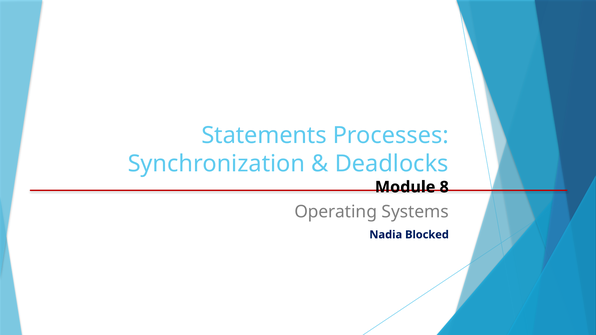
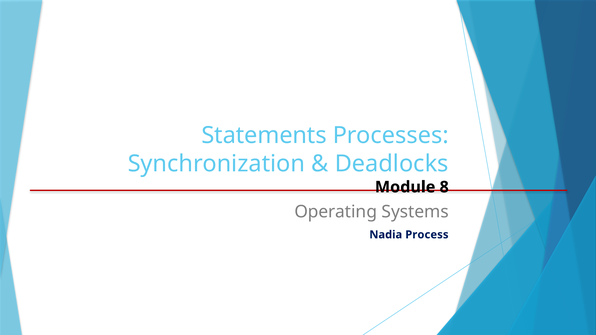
Blocked: Blocked -> Process (427, 235)
